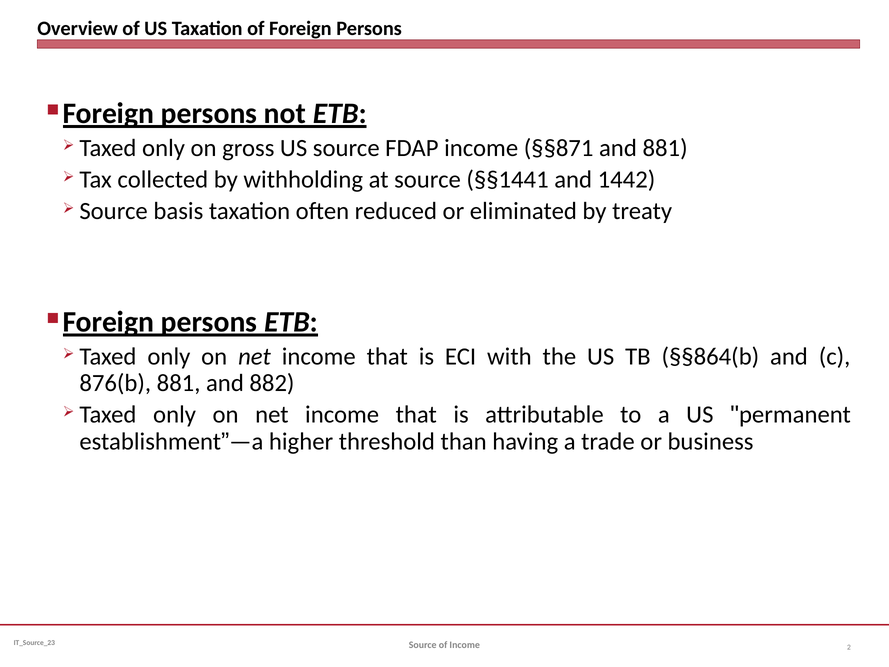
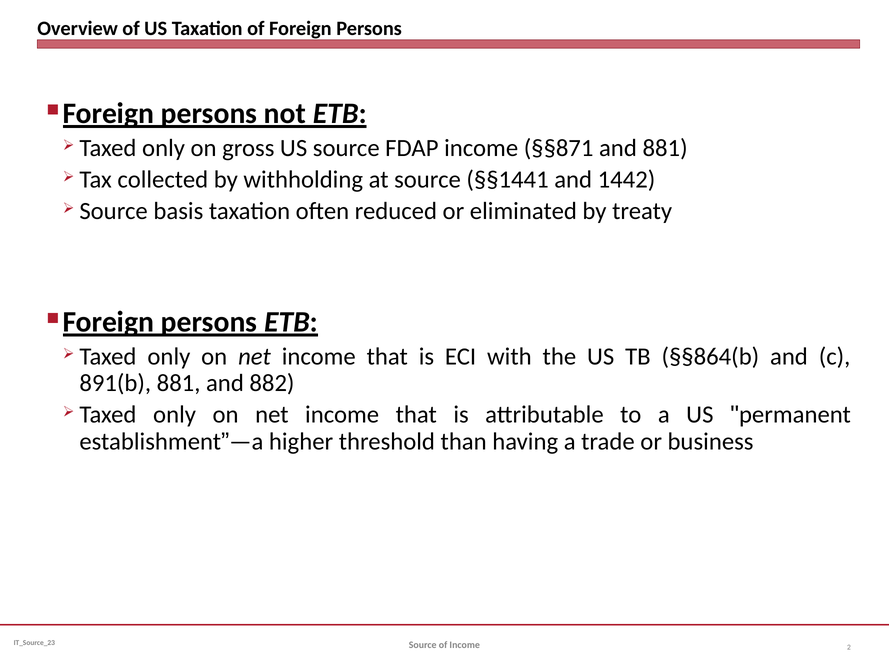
876(b: 876(b -> 891(b (115, 383)
